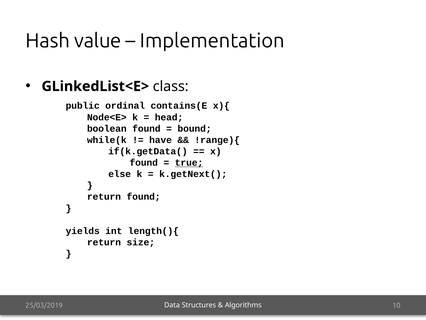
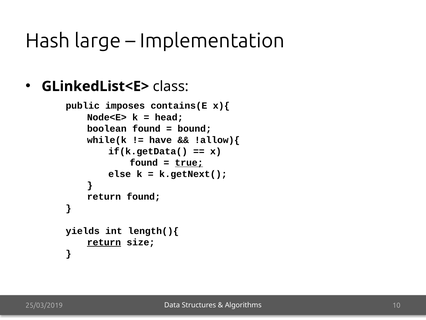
value: value -> large (98, 41)
ordinal: ordinal -> imposes (125, 106)
!range){: !range){ -> !allow){ (217, 140)
return underline: none -> present (104, 242)
